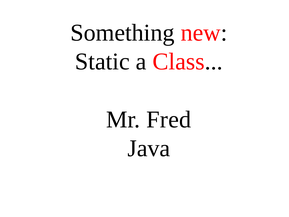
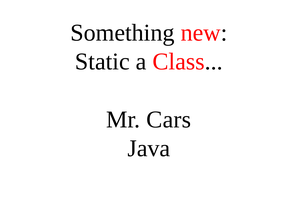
Fred: Fred -> Cars (169, 119)
